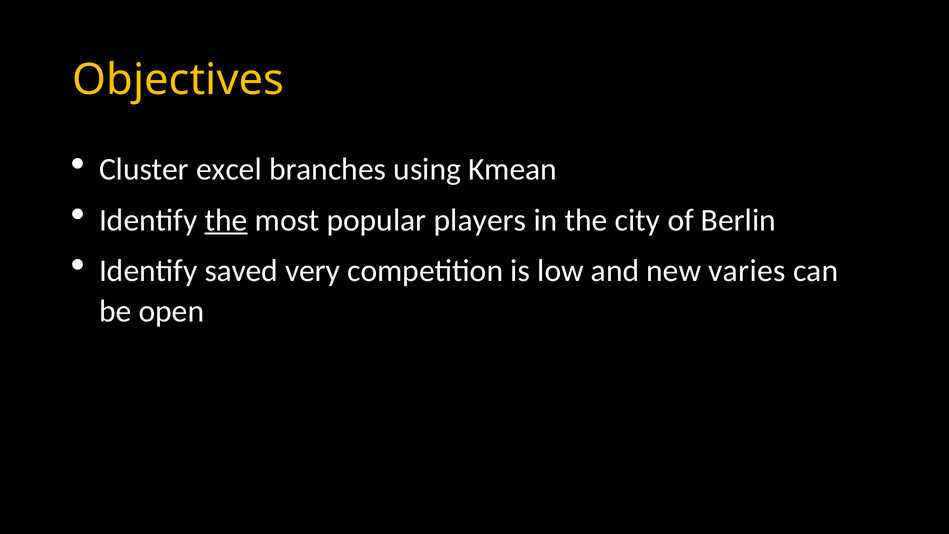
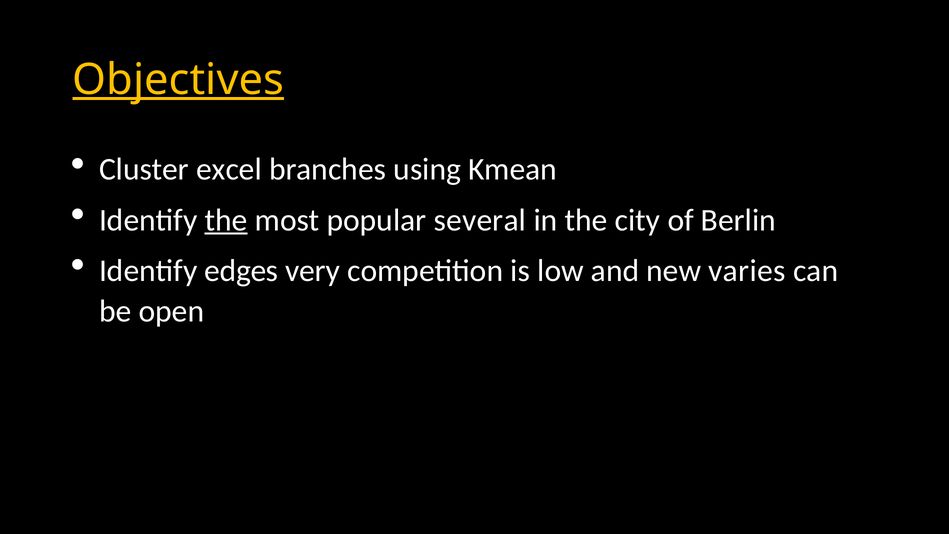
Objectives underline: none -> present (178, 80)
players: players -> several (480, 220)
saved: saved -> edges (241, 270)
